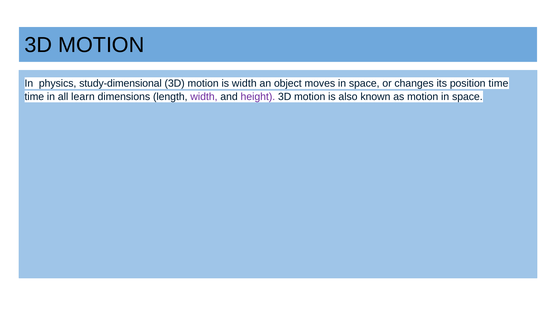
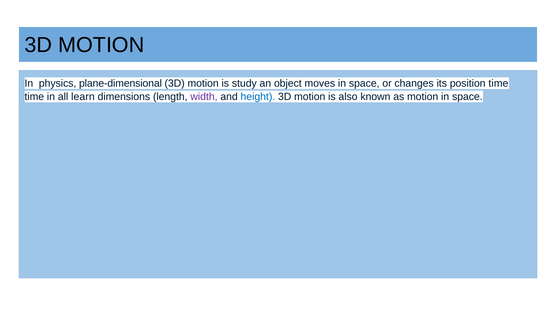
study-dimensional: study-dimensional -> plane-dimensional (120, 83)
is width: width -> study (244, 83)
height colour: purple -> blue (258, 97)
